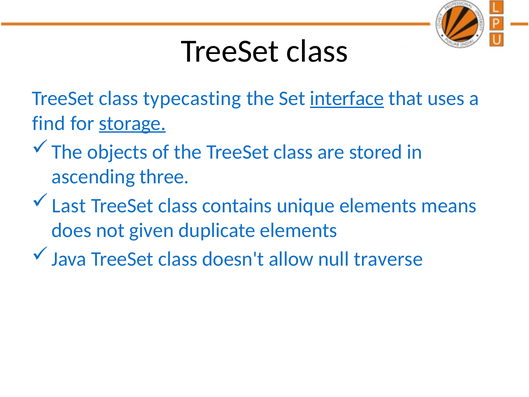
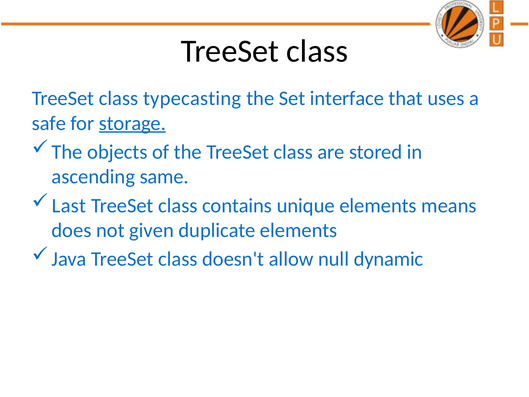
interface underline: present -> none (347, 98)
find: find -> safe (49, 123)
three: three -> same (164, 177)
traverse: traverse -> dynamic (388, 259)
